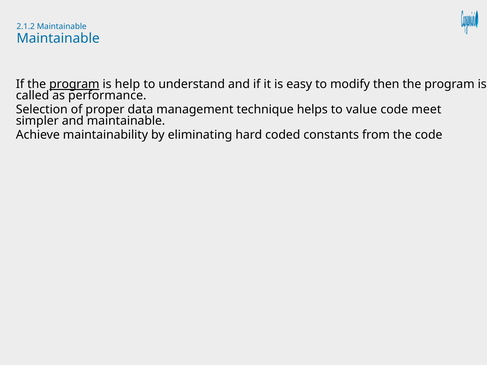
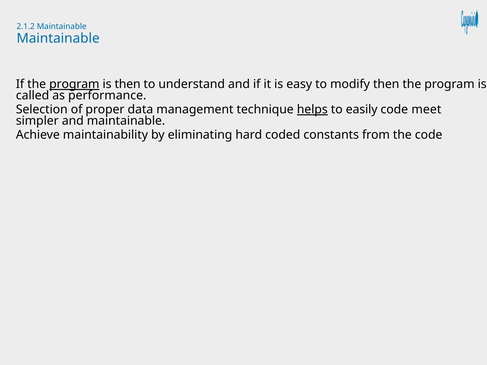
is help: help -> then (128, 84)
helps underline: none -> present (312, 110)
value: value -> easily (362, 110)
